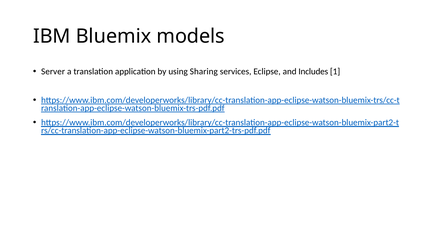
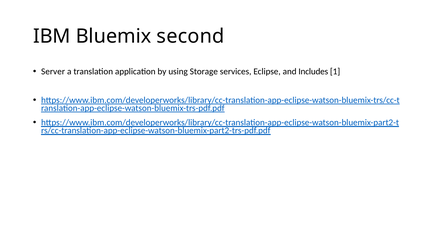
models: models -> second (191, 36)
Sharing: Sharing -> Storage (204, 71)
